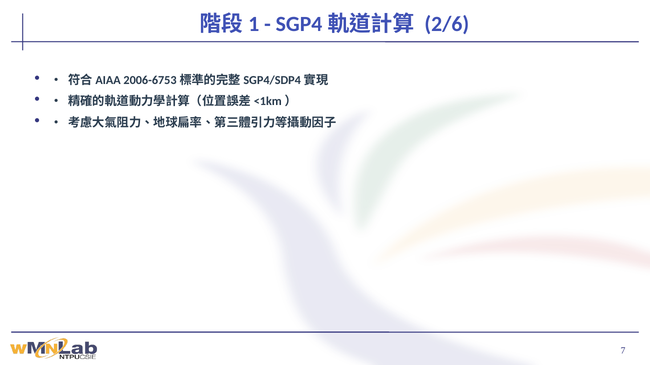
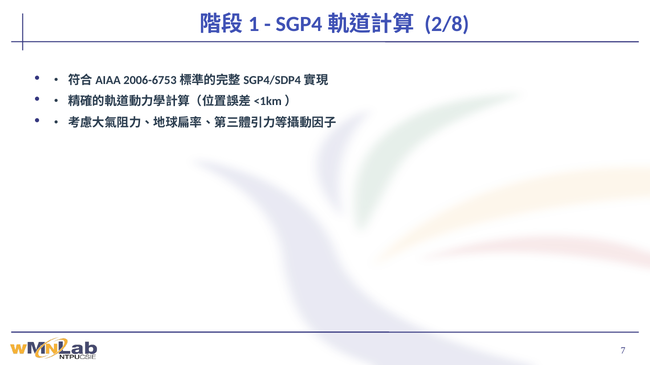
2/6: 2/6 -> 2/8 (447, 24)
